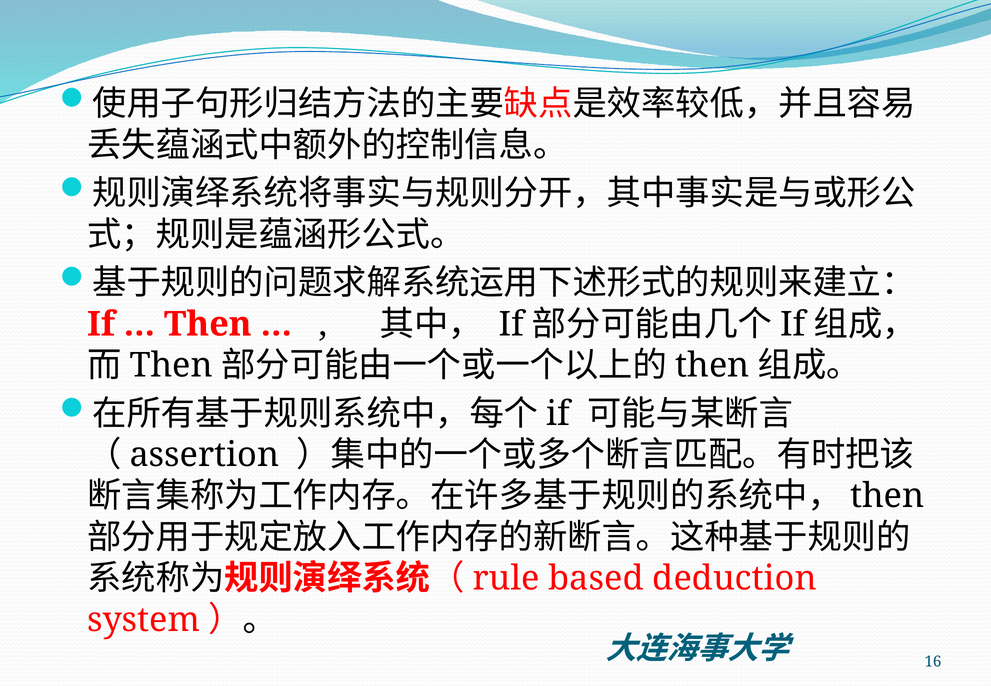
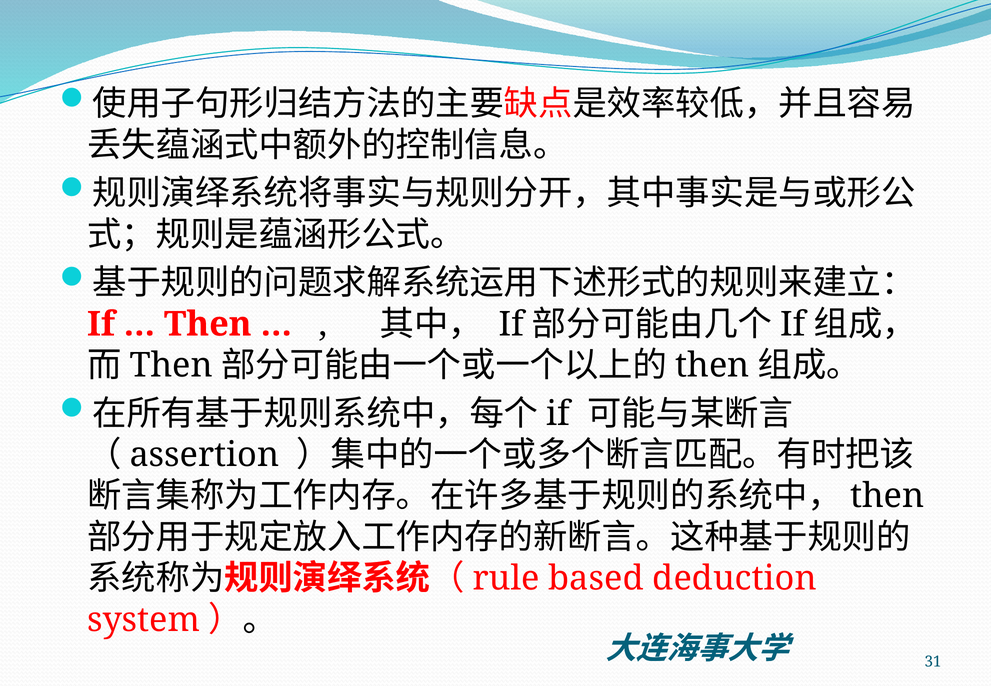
16: 16 -> 31 (933, 662)
